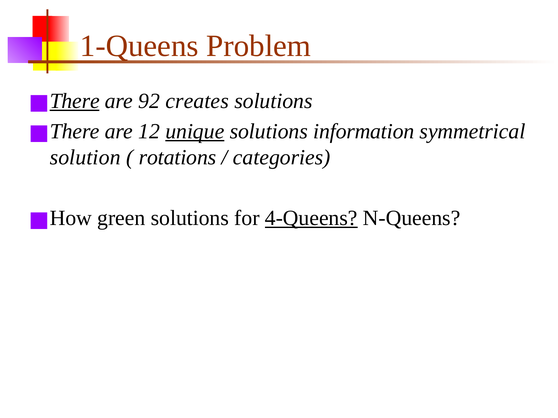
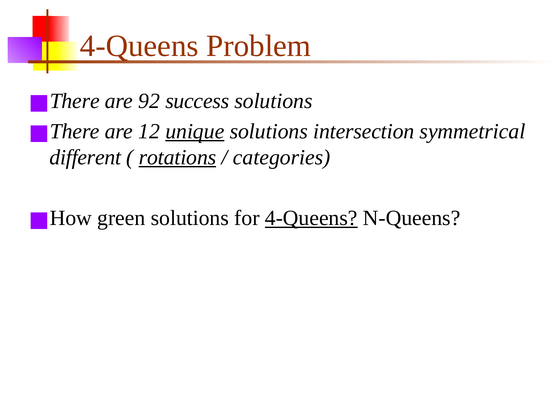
1-Queens: 1-Queens -> 4-Queens (139, 46)
There underline: present -> none (75, 101)
creates: creates -> success (197, 101)
information: information -> intersection (364, 131)
solution: solution -> different (85, 157)
rotations underline: none -> present (177, 157)
